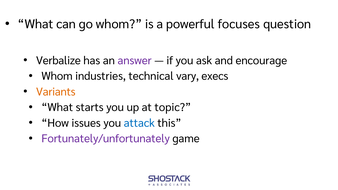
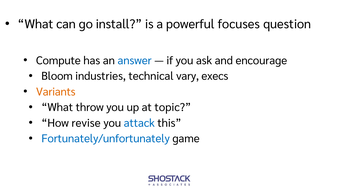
go whom: whom -> install (119, 24)
Verbalize: Verbalize -> Compute (58, 61)
answer colour: purple -> blue (135, 61)
Whom: Whom -> Bloom (57, 76)
starts: starts -> throw (90, 108)
issues: issues -> revise (86, 123)
Fortunately/unfortunately colour: purple -> blue (106, 139)
